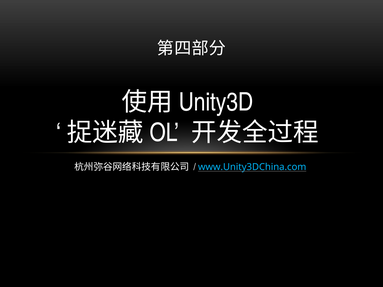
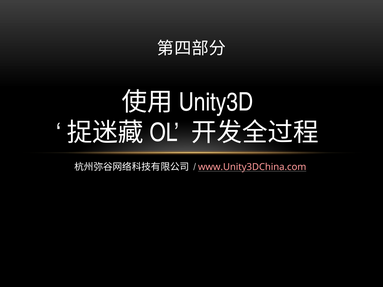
www.Unity3DChina.com colour: light blue -> pink (252, 167)
